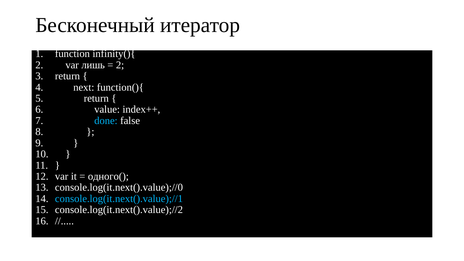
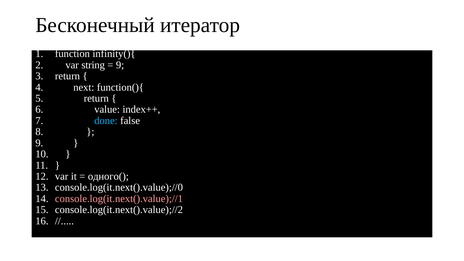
лишь: лишь -> string (93, 65)
2: 2 -> 9 (120, 65)
console.log(it.next().value);//1 colour: light blue -> pink (119, 199)
